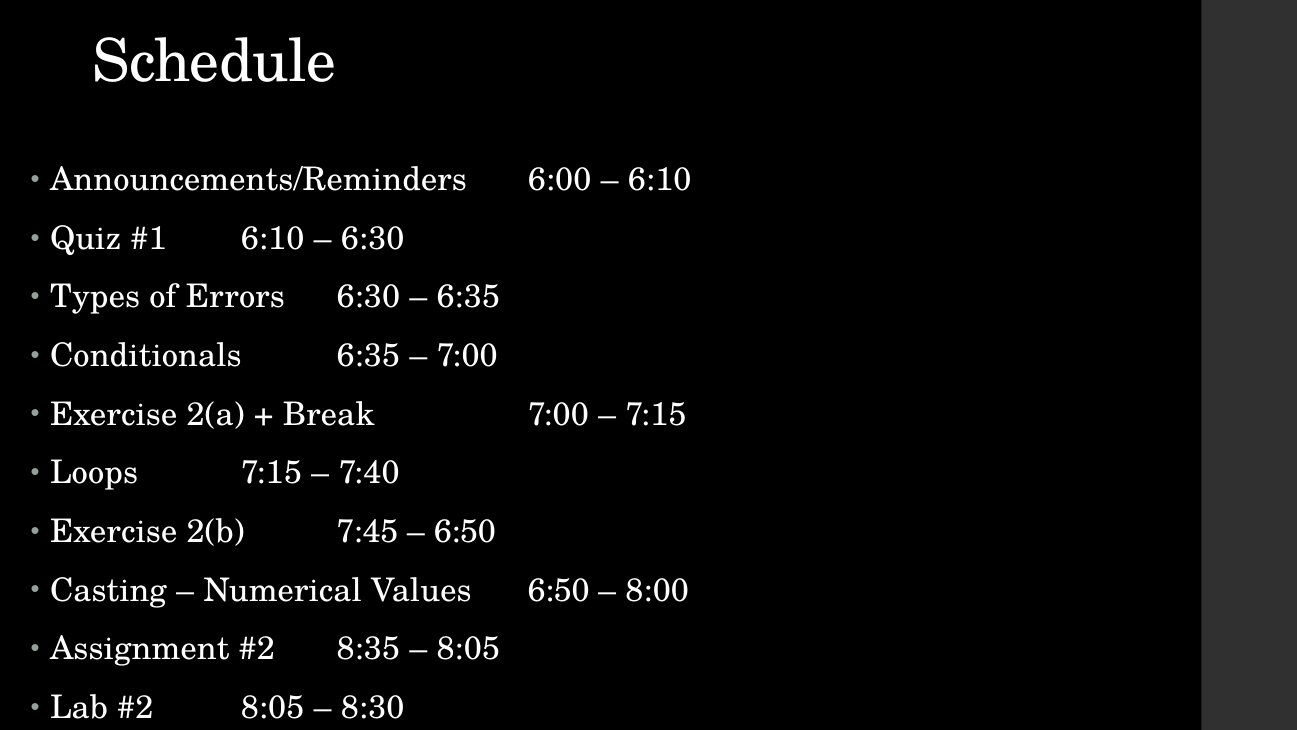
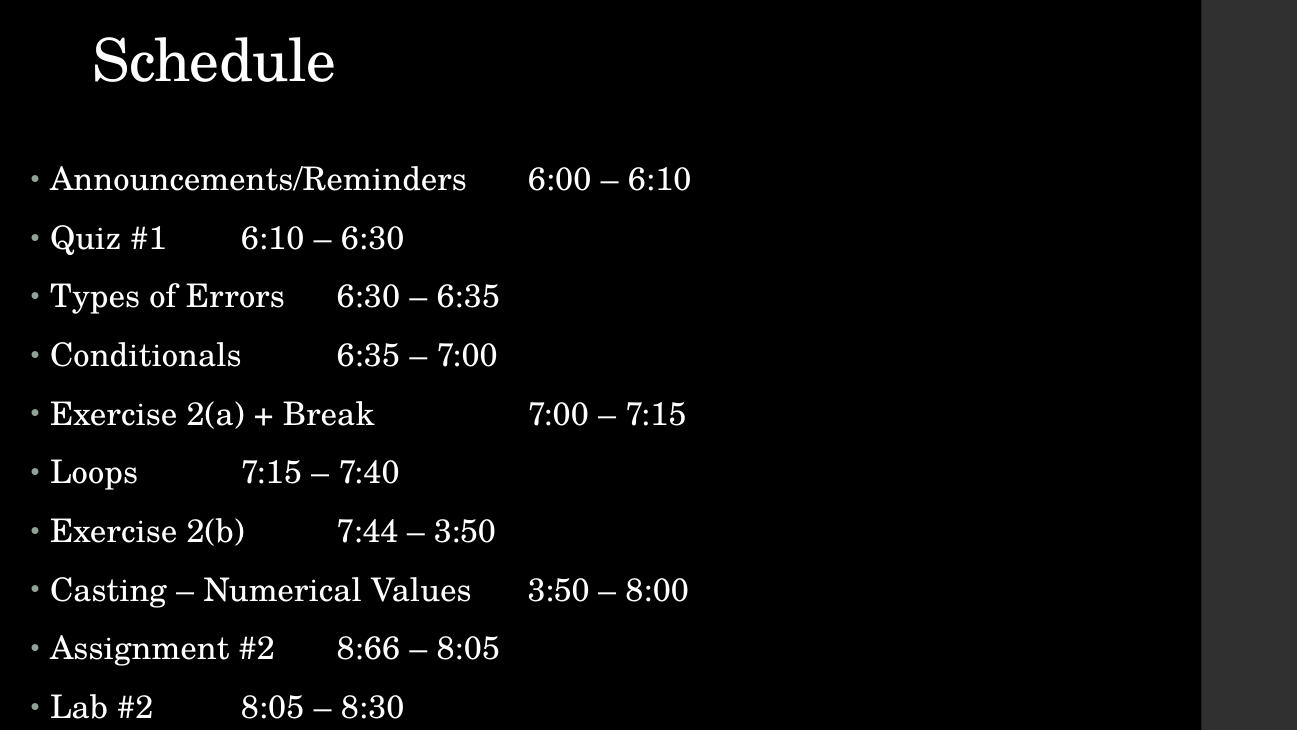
7:45: 7:45 -> 7:44 (367, 531)
6:50: 6:50 -> 3:50 (465, 531)
Values 6:50: 6:50 -> 3:50 (559, 590)
8:35: 8:35 -> 8:66 (368, 649)
